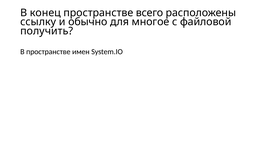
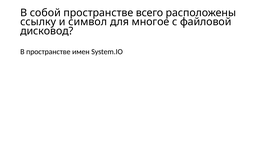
конец: конец -> собой (45, 13)
обычно: обычно -> символ (88, 22)
получить: получить -> дисковод (47, 31)
